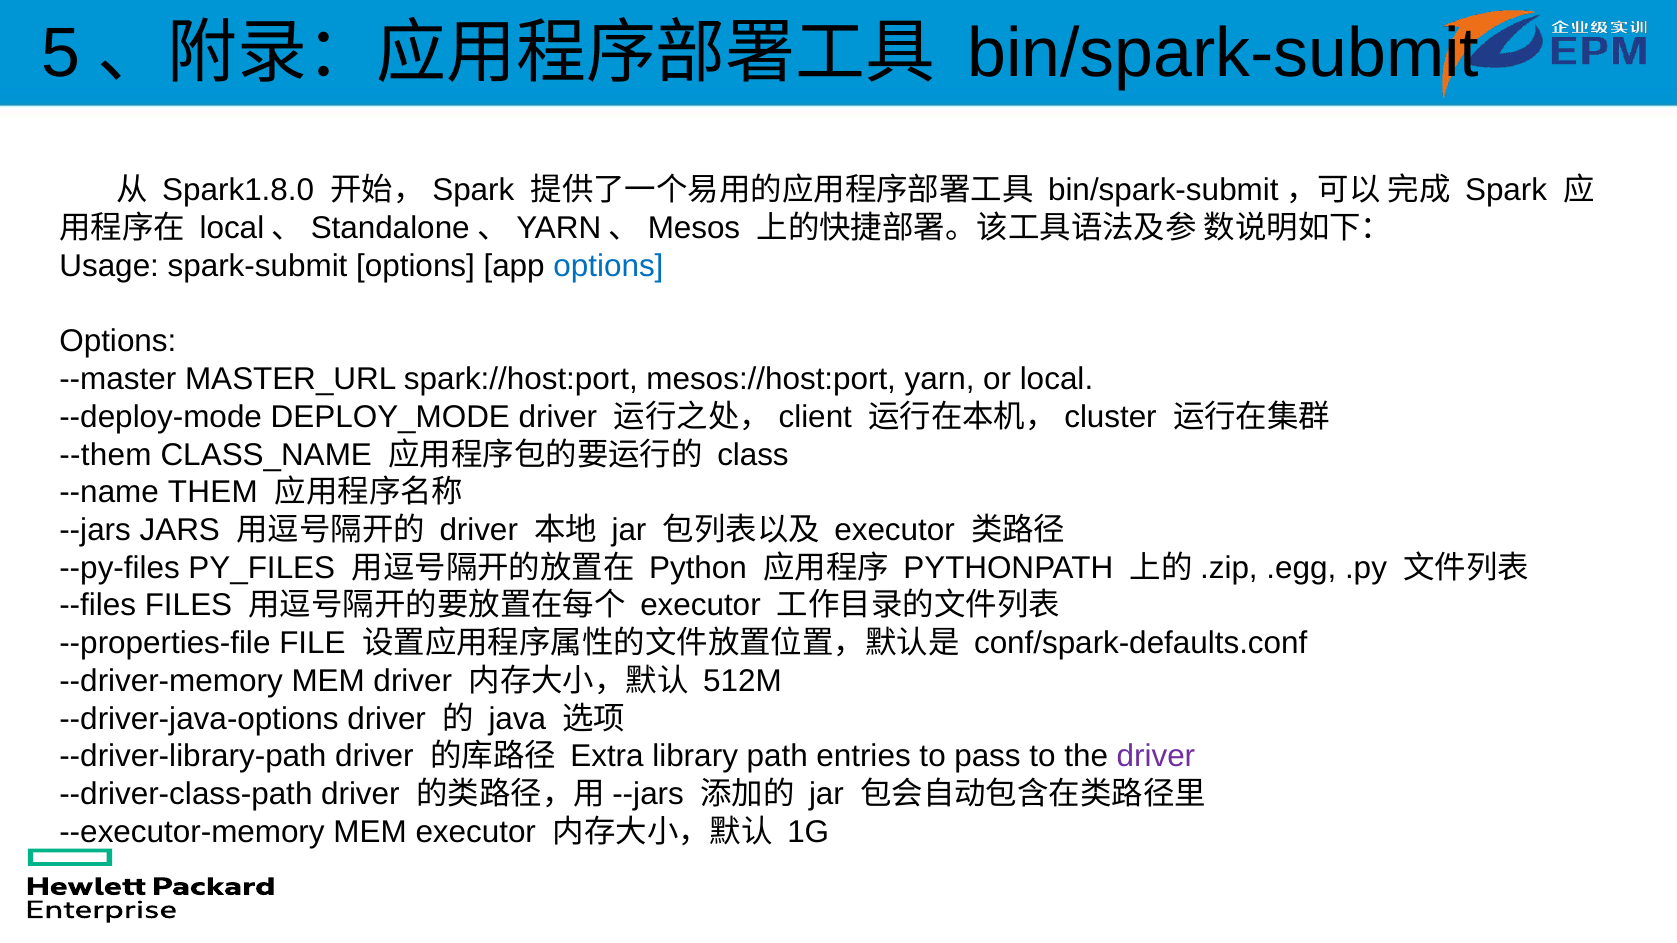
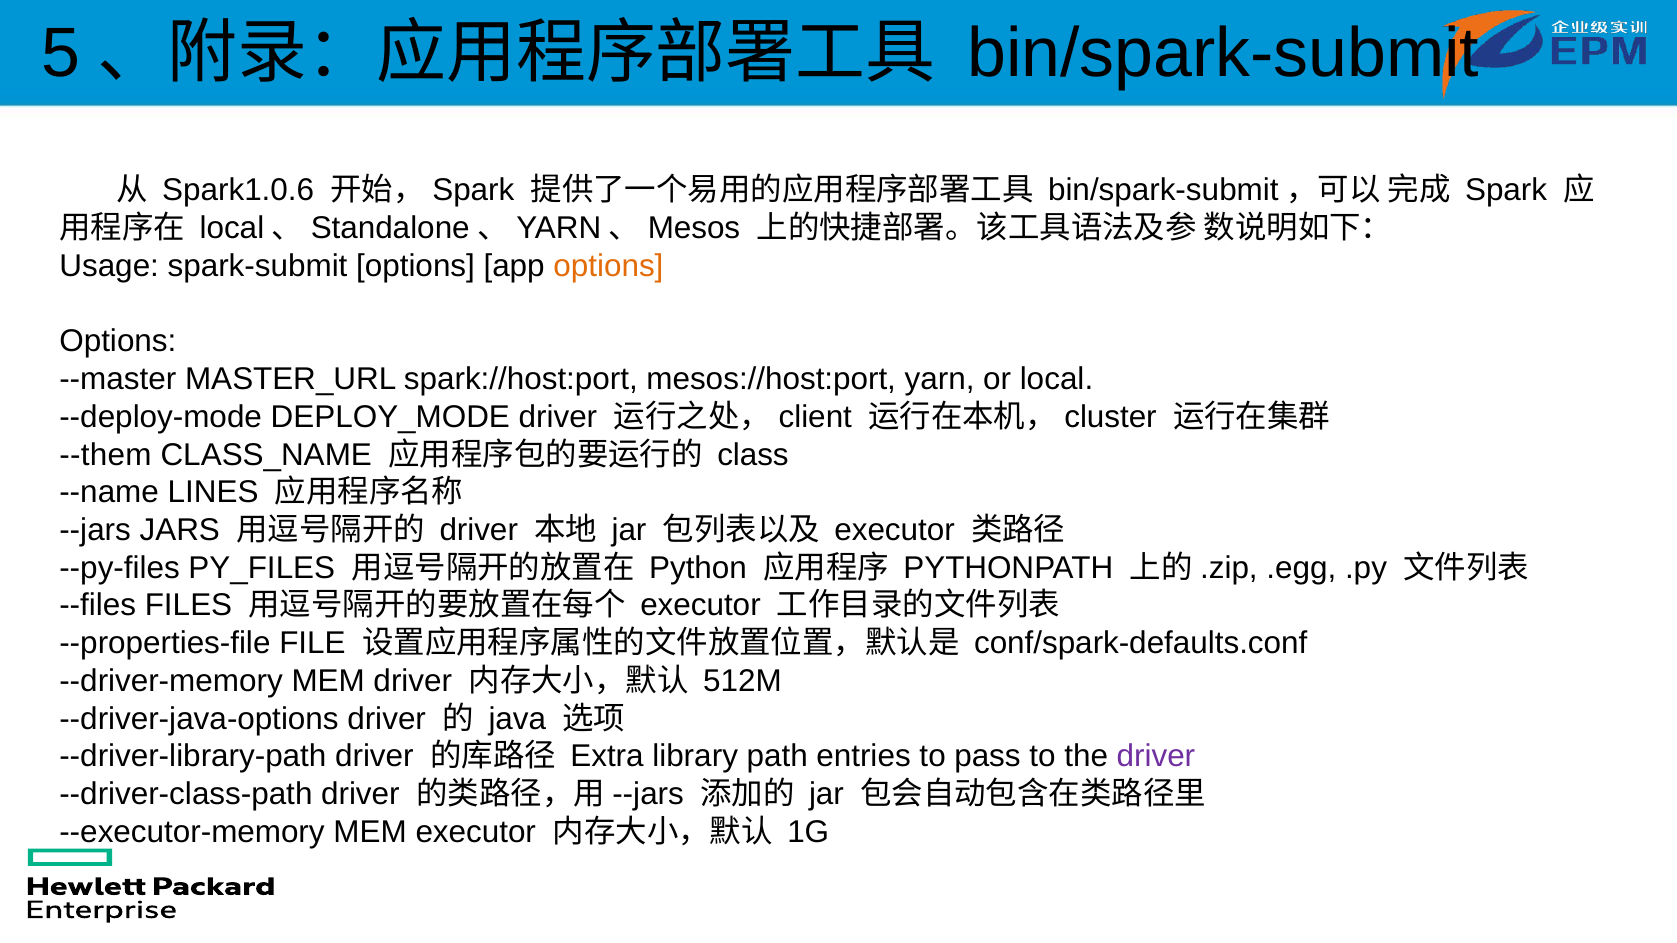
Spark1.8.0: Spark1.8.0 -> Spark1.0.6 (238, 191)
options colour: blue -> orange (608, 266)
THEM: THEM -> LINES (213, 493)
